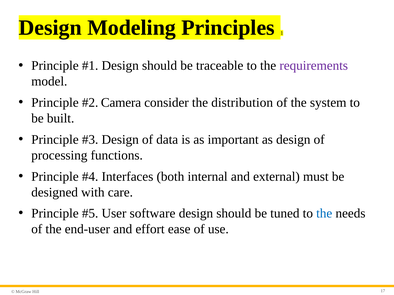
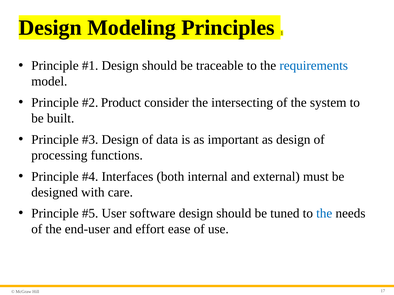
requirements colour: purple -> blue (314, 66)
Camera: Camera -> Product (121, 103)
distribution: distribution -> intersecting (242, 103)
